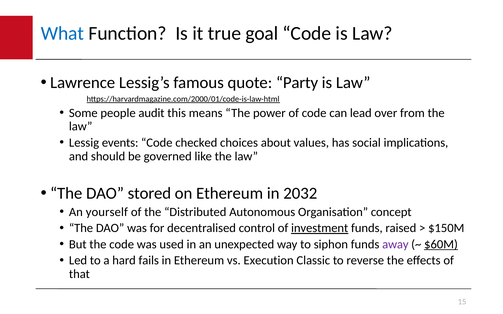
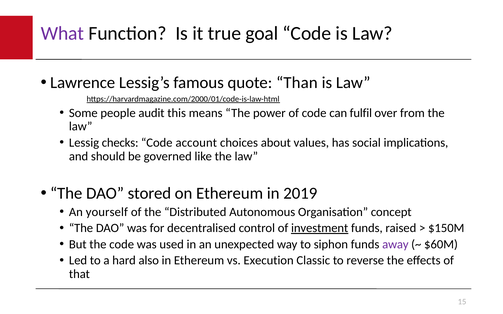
What colour: blue -> purple (62, 34)
Party: Party -> Than (297, 83)
lead: lead -> fulfil (361, 113)
events: events -> checks (120, 143)
checked: checked -> account (196, 143)
2032: 2032 -> 2019 (300, 194)
$60M underline: present -> none (441, 245)
fails: fails -> also (149, 261)
